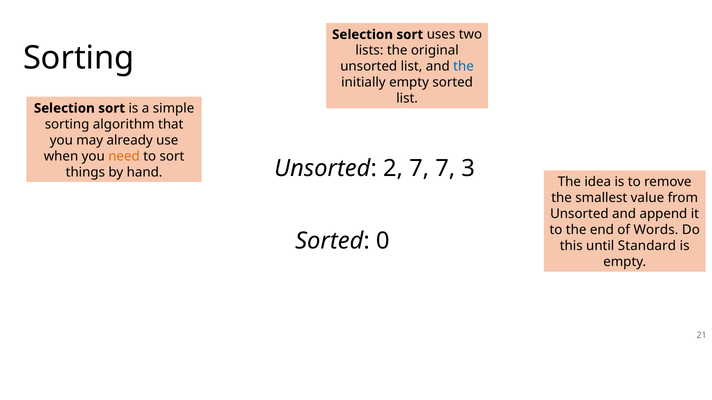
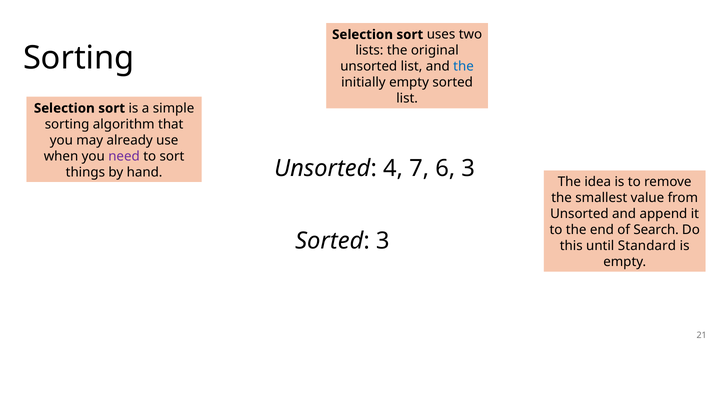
need colour: orange -> purple (124, 156)
2: 2 -> 4 (393, 169)
7 7: 7 -> 6 (445, 169)
Words: Words -> Search (656, 230)
Sorted 0: 0 -> 3 (383, 241)
